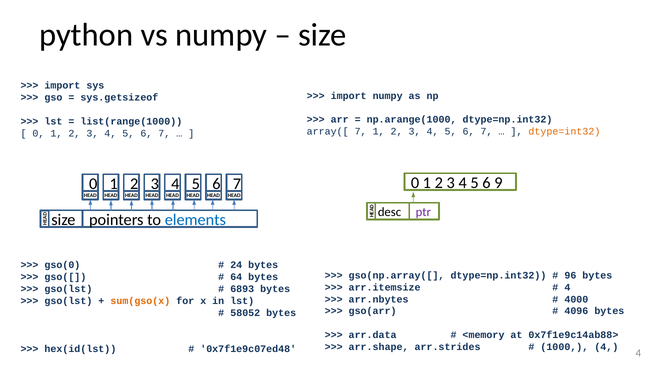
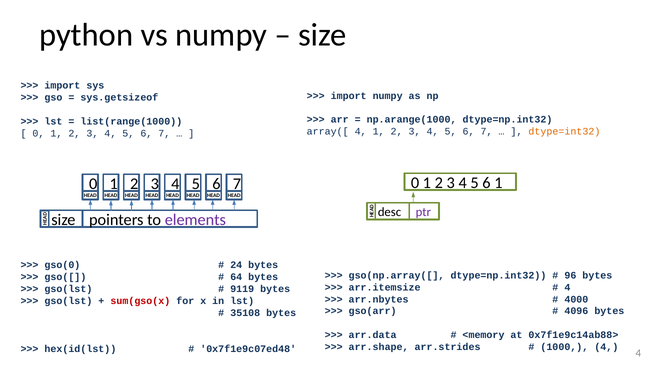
array([ 7: 7 -> 4 (361, 132)
6 9: 9 -> 1 (498, 183)
elements colour: blue -> purple (195, 220)
6893: 6893 -> 9119 (242, 289)
sum(gso(x colour: orange -> red (140, 301)
58052: 58052 -> 35108 (245, 313)
